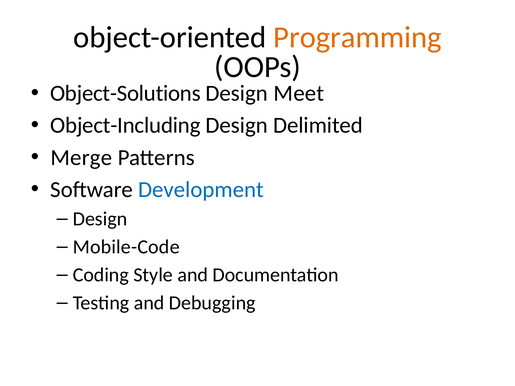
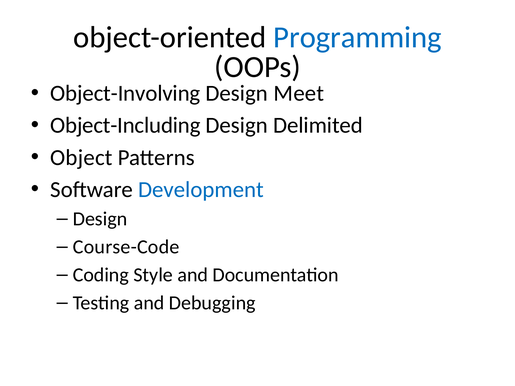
Programming colour: orange -> blue (357, 37)
Object-Solutions: Object-Solutions -> Object-Involving (125, 93)
Merge: Merge -> Object (81, 158)
Mobile-Code: Mobile-Code -> Course-Code (126, 247)
